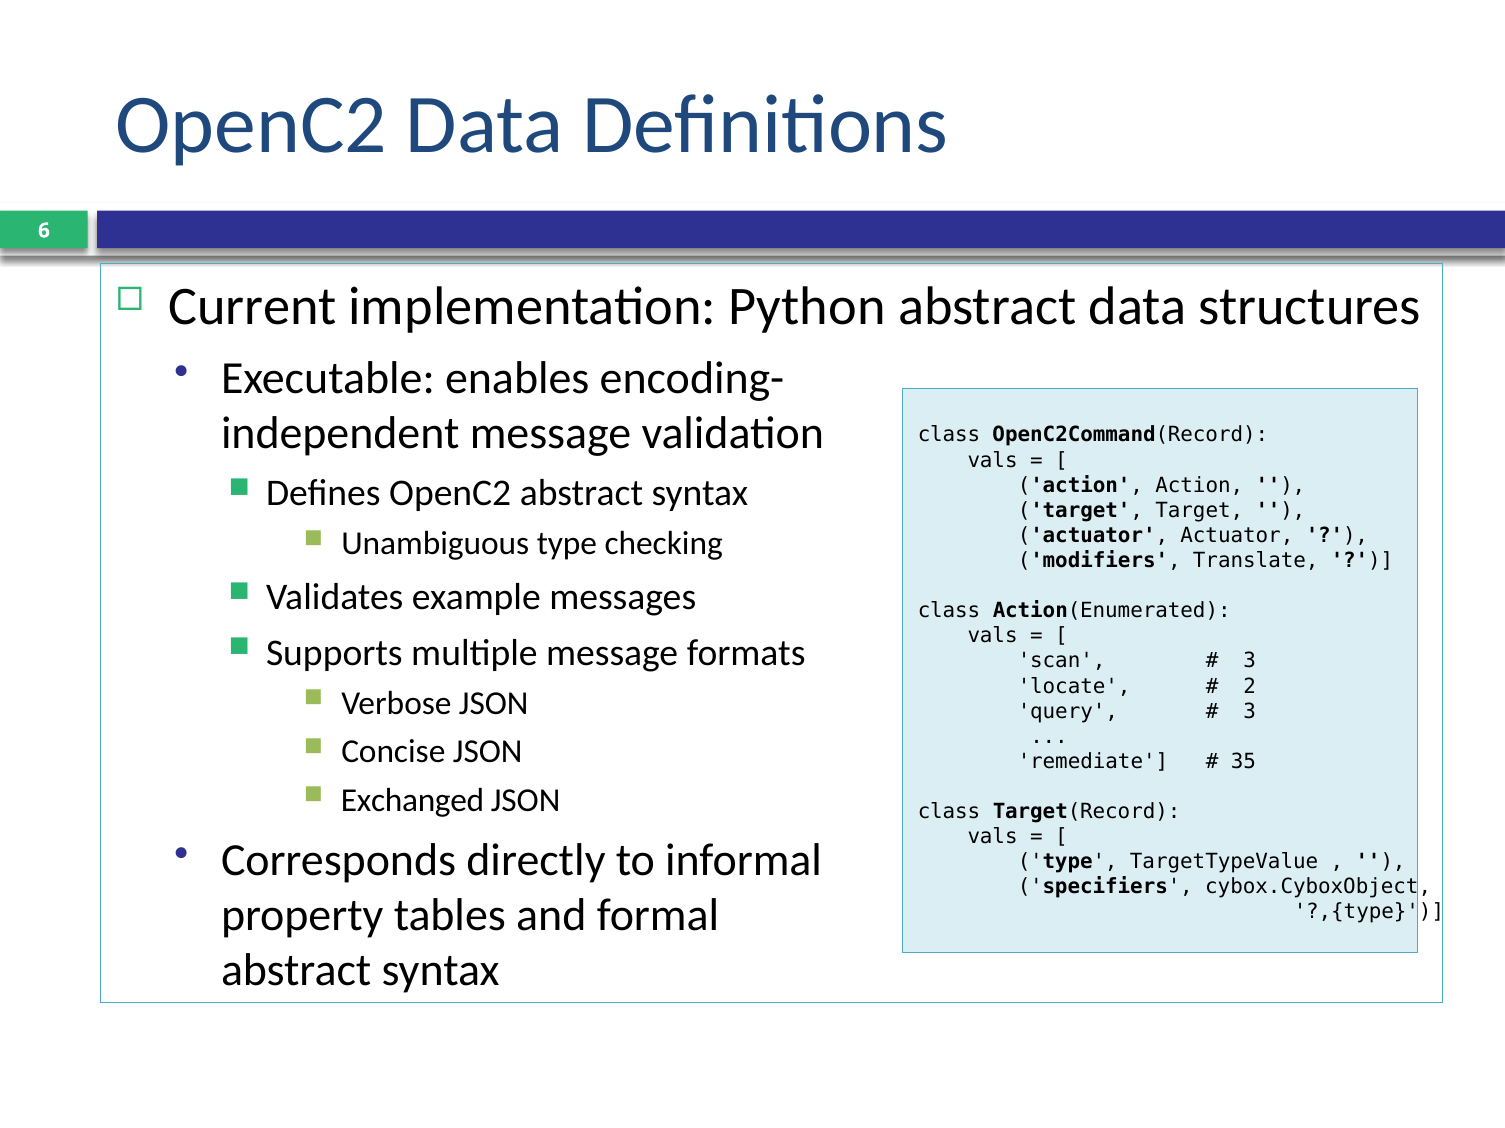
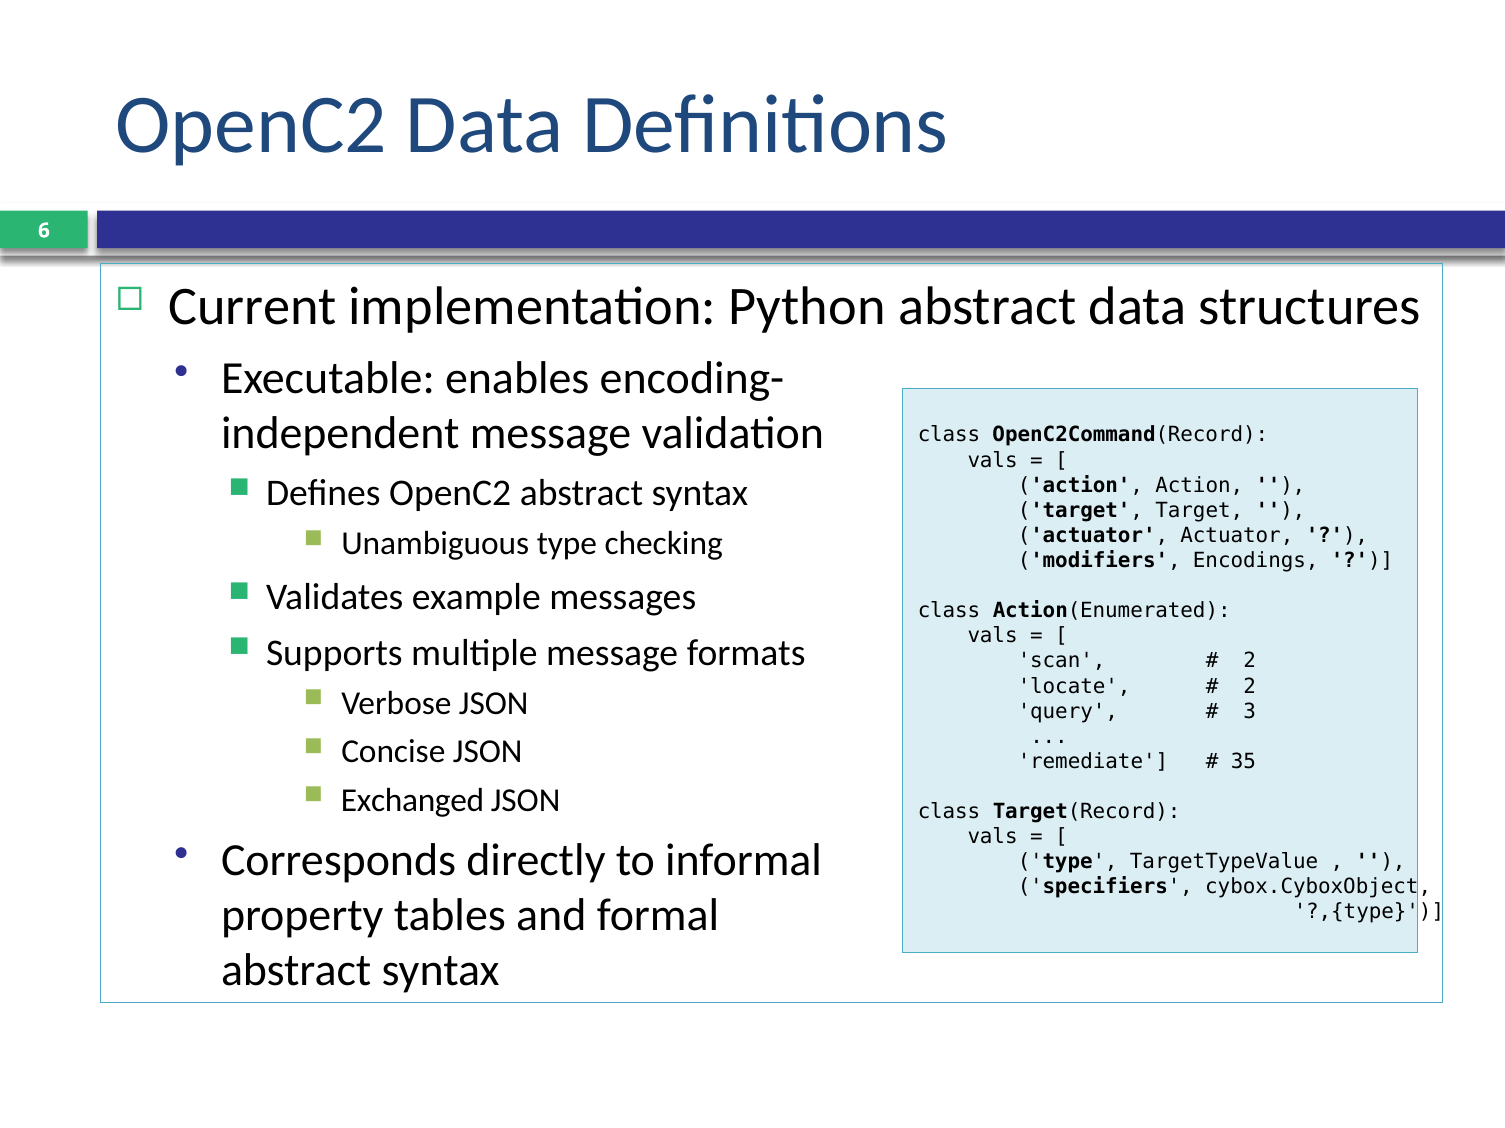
Translate: Translate -> Encodings (1256, 561)
3: 3 -> 2 (1250, 661)
